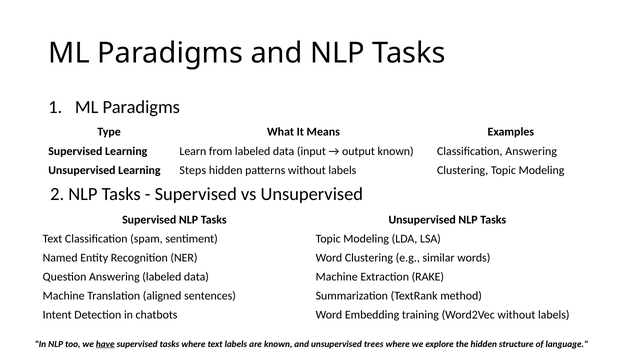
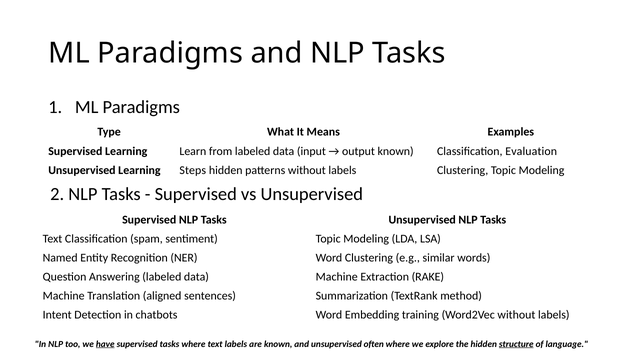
Classification Answering: Answering -> Evaluation (531, 151)
trees: trees -> often (374, 344)
structure underline: none -> present (516, 344)
